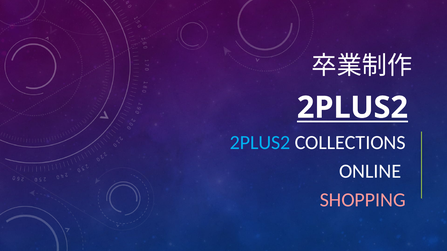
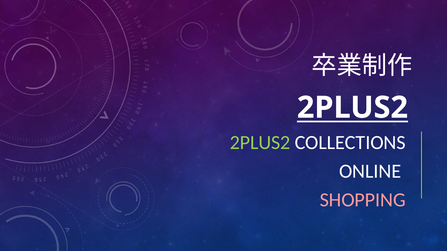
2PLUS2 colour: light blue -> light green (260, 143)
